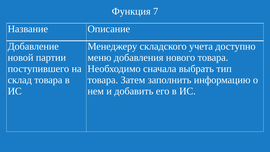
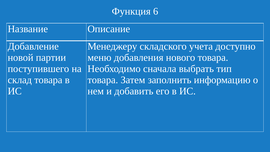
7: 7 -> 6 (156, 11)
